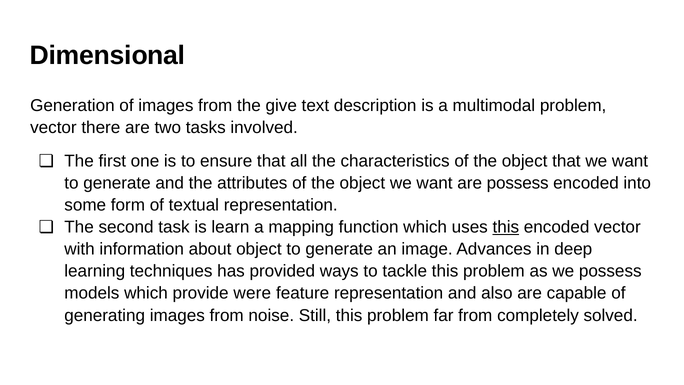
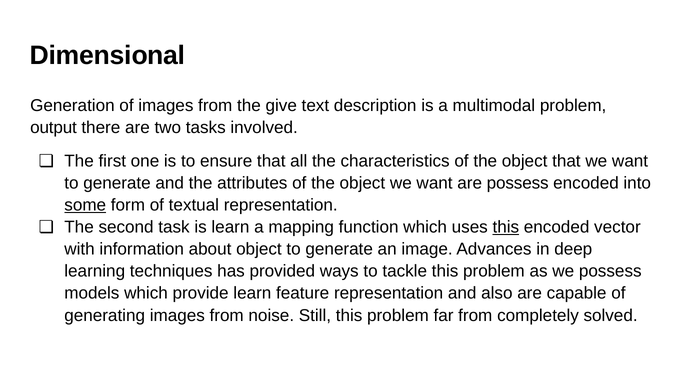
vector: vector -> output (54, 128)
some underline: none -> present (85, 205)
provide were: were -> learn (252, 293)
